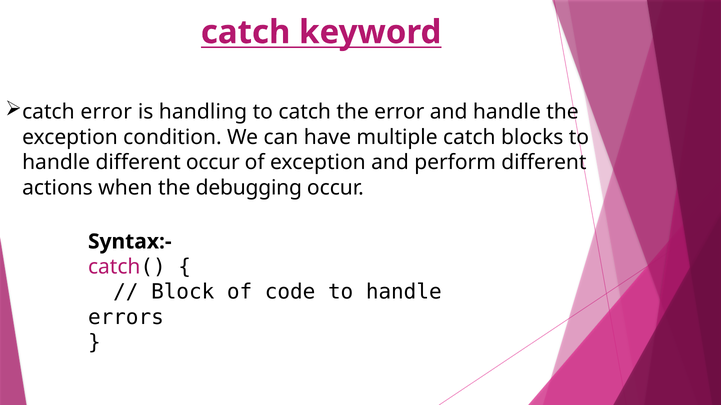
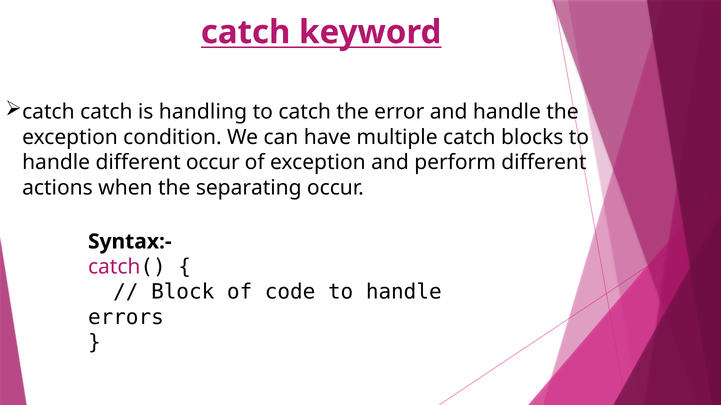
catch error: error -> catch (106, 112)
debugging: debugging -> separating (249, 188)
